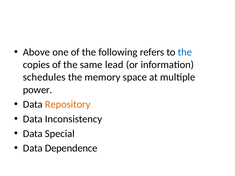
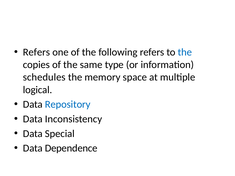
Above: Above -> Refers (36, 52)
lead: lead -> type (114, 65)
power: power -> logical (38, 90)
Repository colour: orange -> blue (68, 105)
